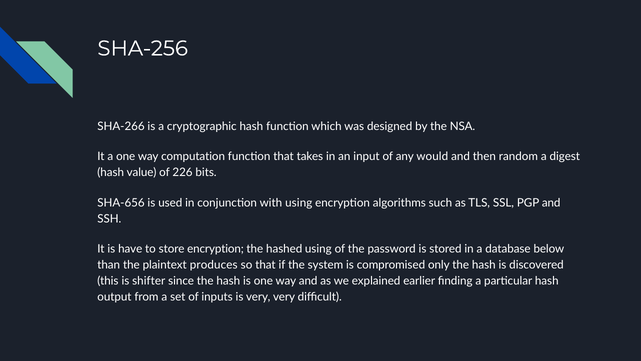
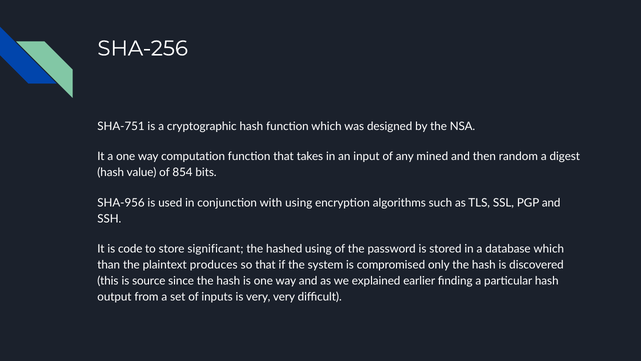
SHA-266: SHA-266 -> SHA-751 (121, 126)
would: would -> mined (432, 156)
226: 226 -> 854 (183, 172)
SHA-656: SHA-656 -> SHA-956 (121, 203)
have: have -> code (130, 249)
store encryption: encryption -> significant (215, 249)
database below: below -> which (549, 249)
shifter: shifter -> source (149, 281)
